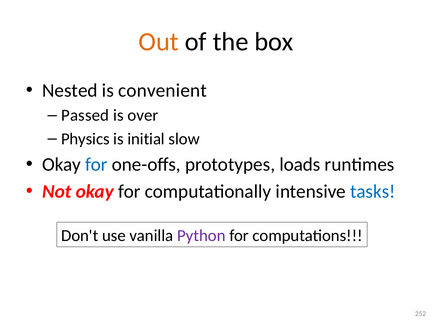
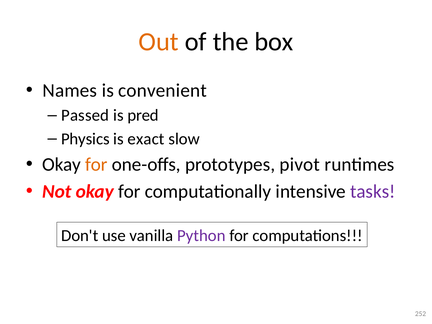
Nested: Nested -> Names (70, 91)
over: over -> pred (143, 115)
initial: initial -> exact (146, 139)
for colour: blue -> orange (96, 165)
loads: loads -> pivot (300, 165)
tasks colour: blue -> purple (373, 191)
